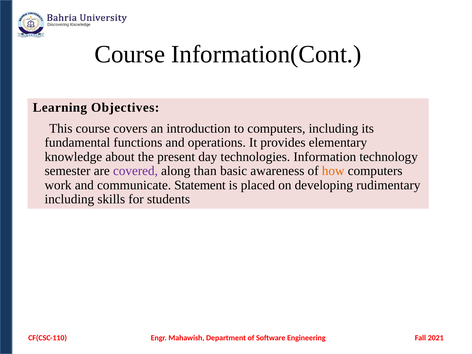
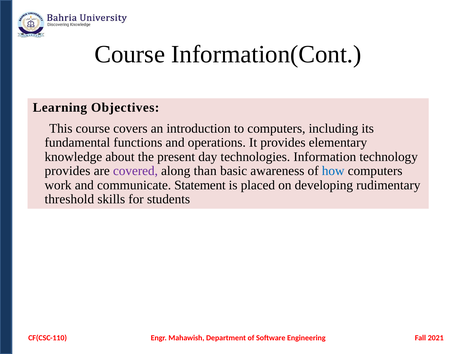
semester: semester -> provides (68, 171)
how colour: orange -> blue (333, 171)
including: including -> threshold (69, 199)
